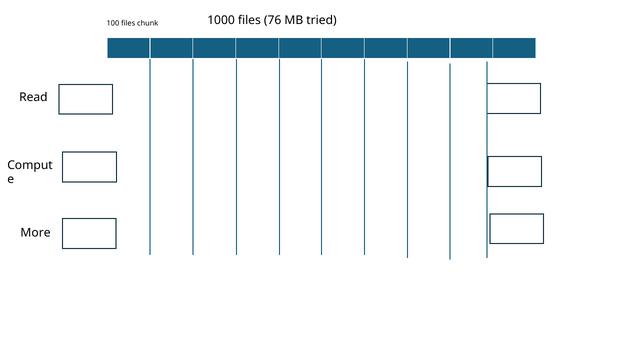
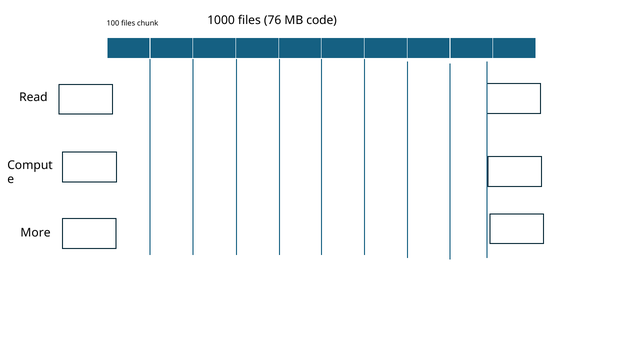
tried: tried -> code (322, 20)
